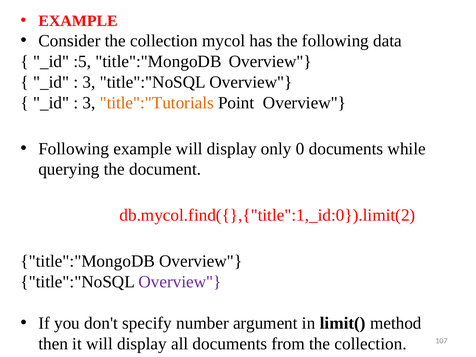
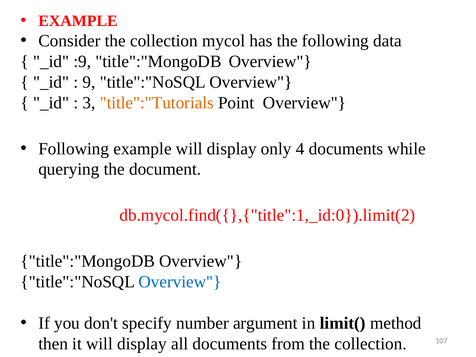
:5: :5 -> :9 (82, 61)
3: 3 -> 9 (89, 82)
0: 0 -> 4 (300, 149)
Overview colour: purple -> blue (180, 282)
